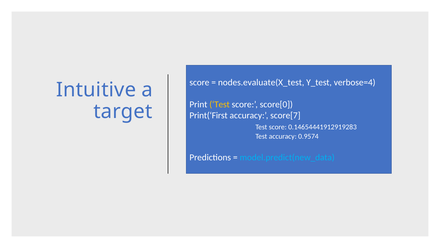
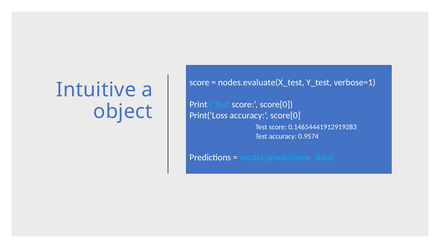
verbose=4: verbose=4 -> verbose=1 (355, 82)
Test colour: yellow -> light blue (220, 104)
target: target -> object (123, 111)
Print(‘First: Print(‘First -> Print(‘Loss (209, 115)
accuracy score[7: score[7 -> score[0 (285, 115)
